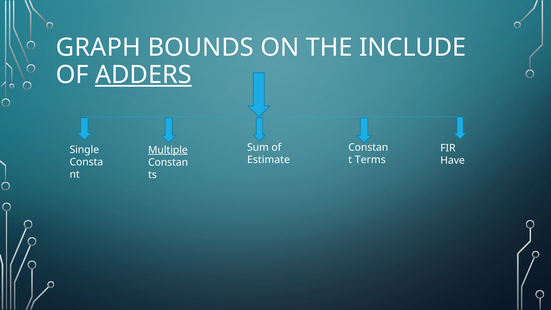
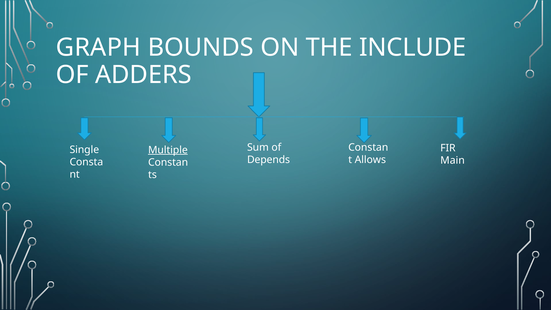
ADDERS underline: present -> none (143, 75)
Estimate: Estimate -> Depends (269, 160)
Terms: Terms -> Allows (370, 160)
Have: Have -> Main (453, 160)
